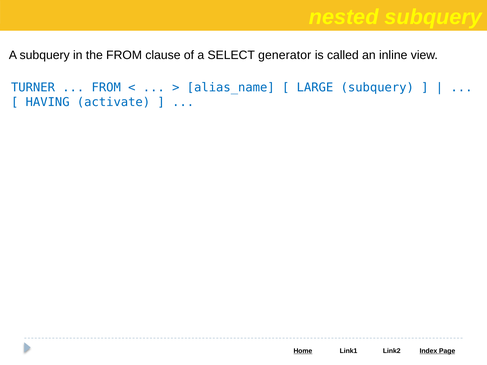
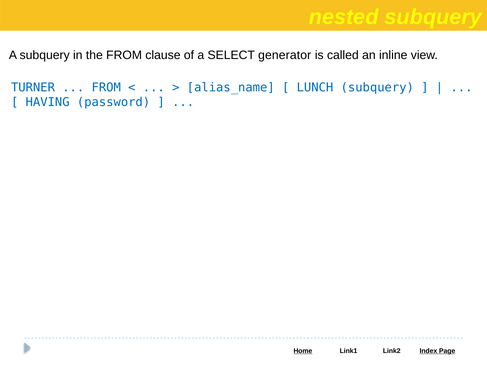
LARGE: LARGE -> LUNCH (315, 88)
activate: activate -> password (114, 102)
